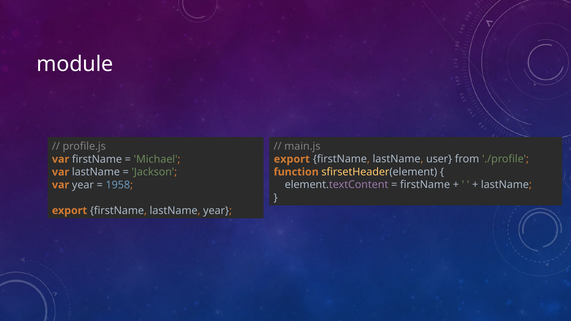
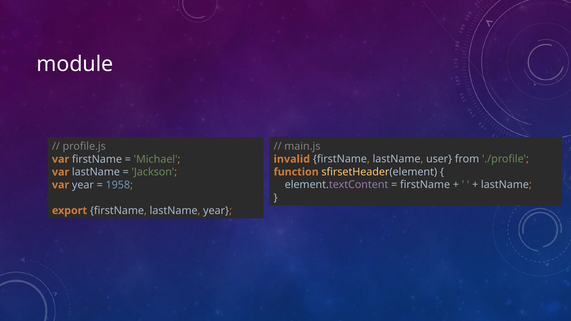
export: export -> invalid (292, 159)
